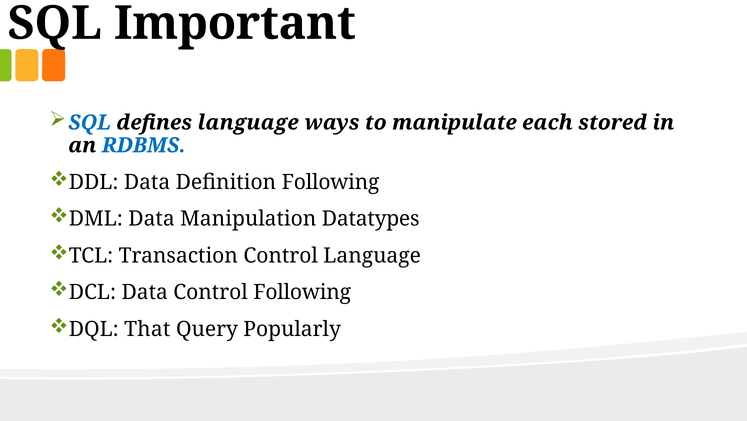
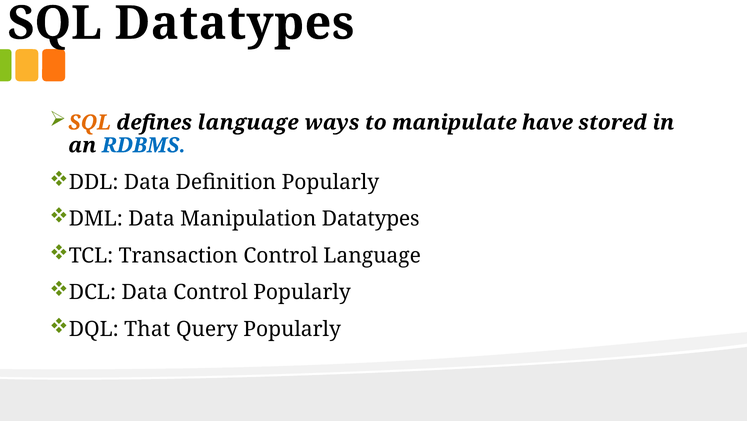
SQL Important: Important -> Datatypes (234, 23)
SQL colour: blue -> orange (90, 122)
each: each -> have (548, 122)
Definition Following: Following -> Popularly (330, 182)
Control Following: Following -> Popularly (302, 292)
